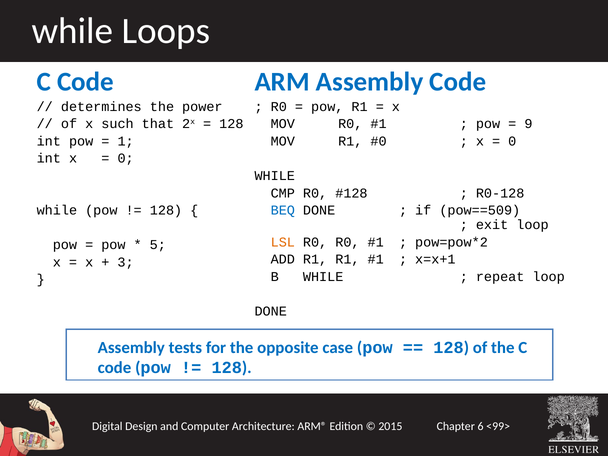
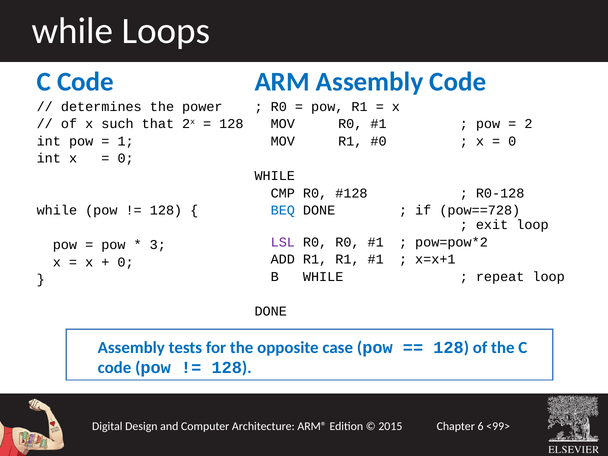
9: 9 -> 2 (528, 124)
pow==509: pow==509 -> pow==728 (480, 210)
LSL colour: orange -> purple (283, 242)
5: 5 -> 3 (158, 245)
3: 3 -> 0 (126, 262)
